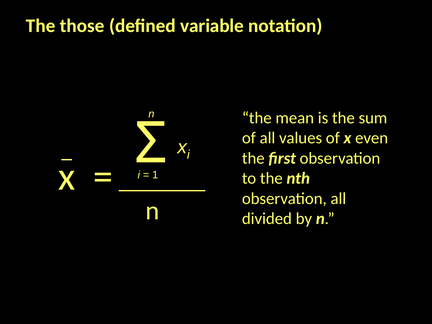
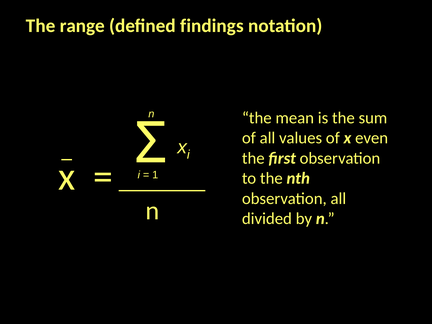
those: those -> range (82, 26)
variable: variable -> findings (212, 26)
